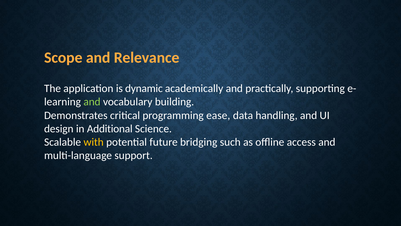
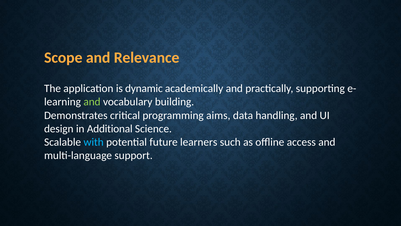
ease: ease -> aims (218, 115)
with colour: yellow -> light blue (94, 142)
bridging: bridging -> learners (199, 142)
